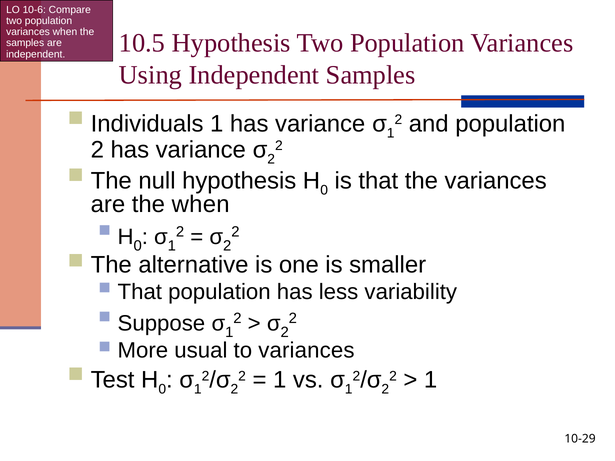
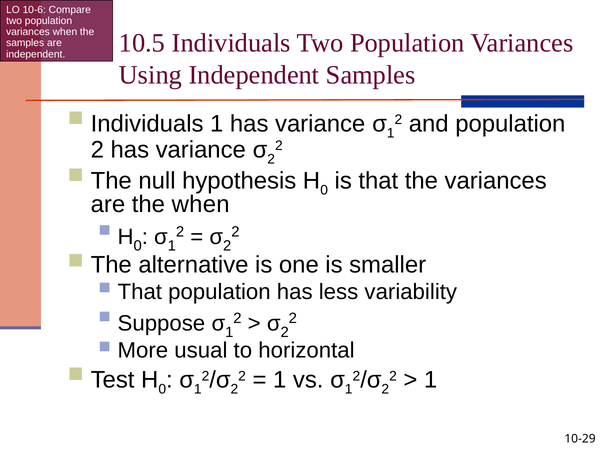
10.5 Hypothesis: Hypothesis -> Individuals (231, 43)
to variances: variances -> horizontal (306, 351)
